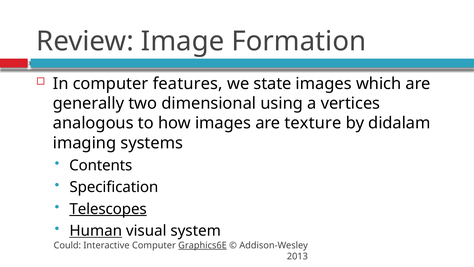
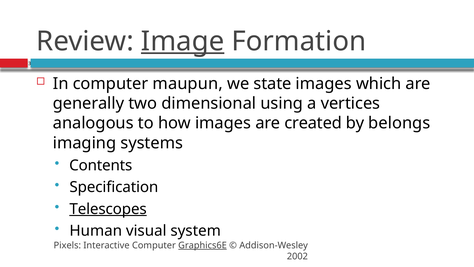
Image underline: none -> present (183, 41)
features: features -> maupun (188, 83)
texture: texture -> created (313, 123)
didalam: didalam -> belongs (399, 123)
Human underline: present -> none (96, 231)
Could: Could -> Pixels (67, 245)
2013: 2013 -> 2002 (297, 256)
